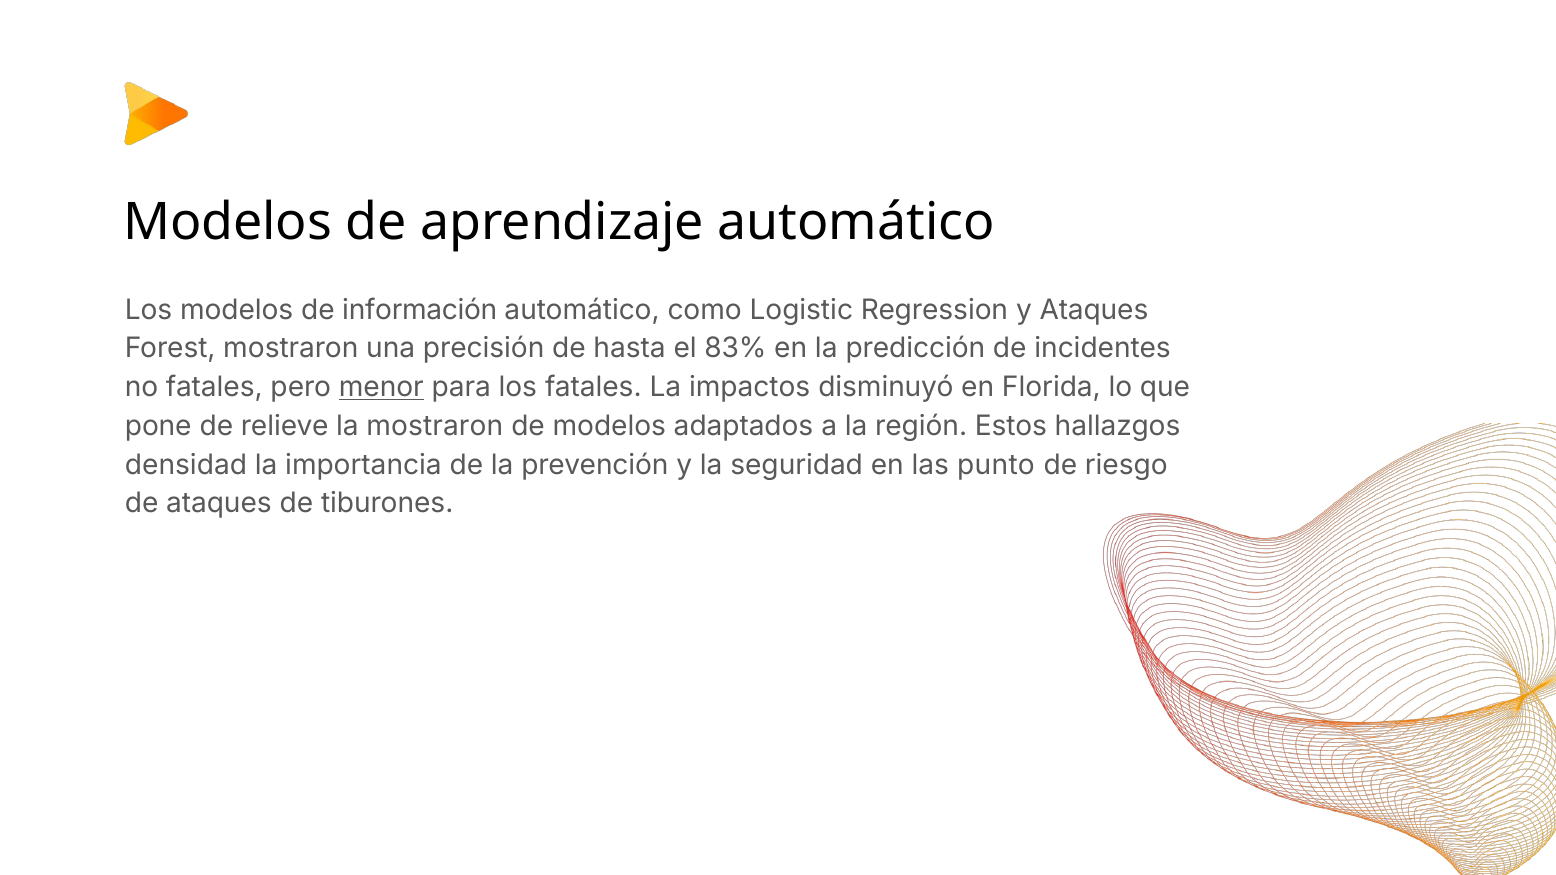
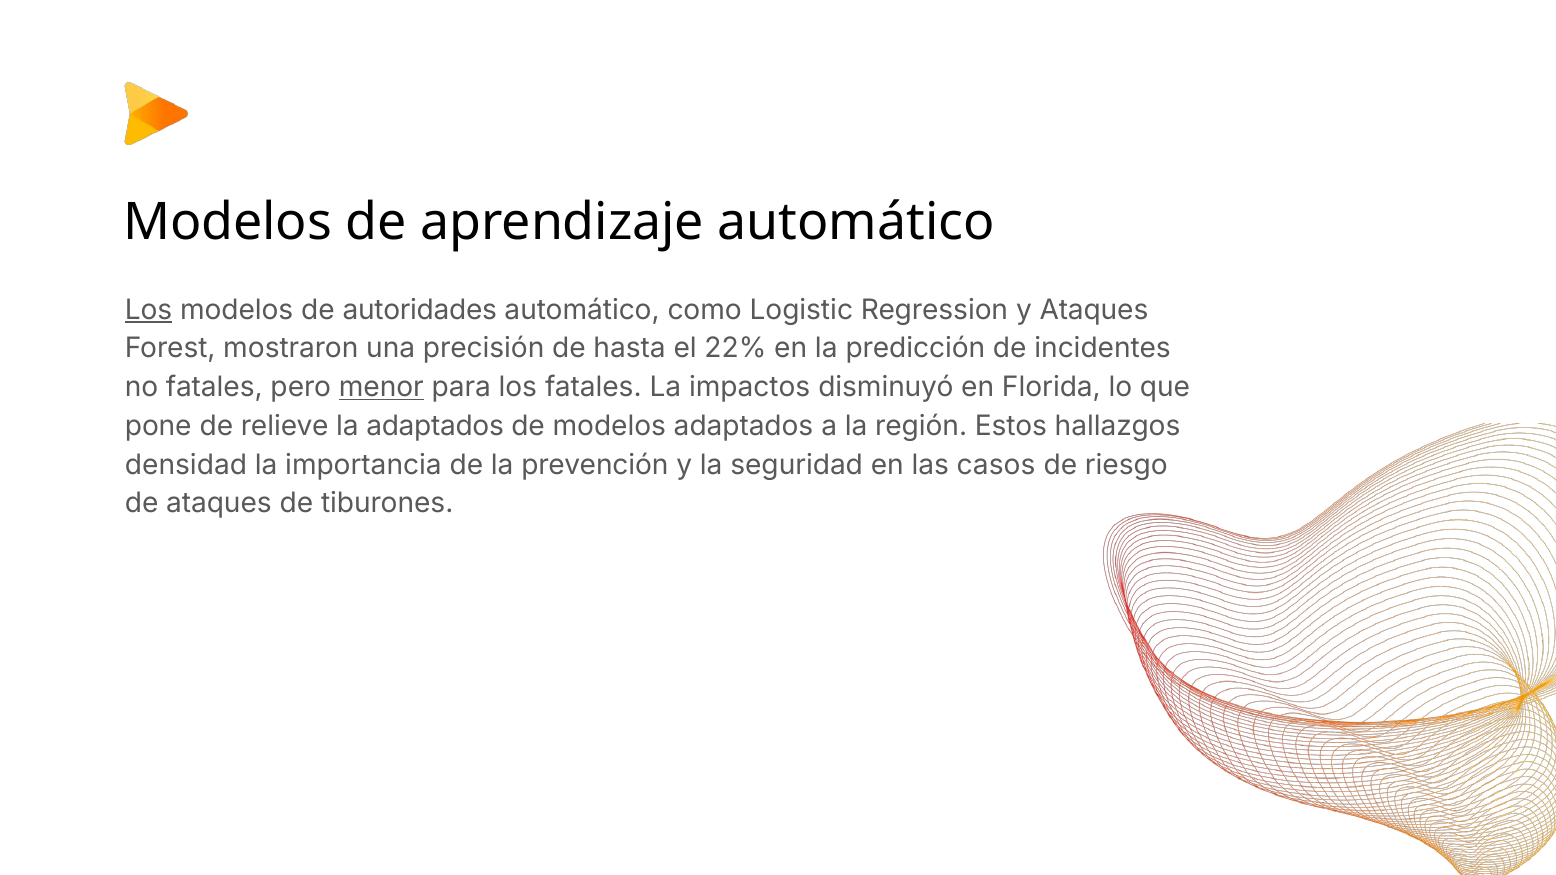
Los underline: none -> present (149, 310)
información: información -> autoridades (420, 310)
83%: 83% -> 22% (735, 349)
la mostraron: mostraron -> adaptados (435, 426)
punto: punto -> casos (996, 465)
